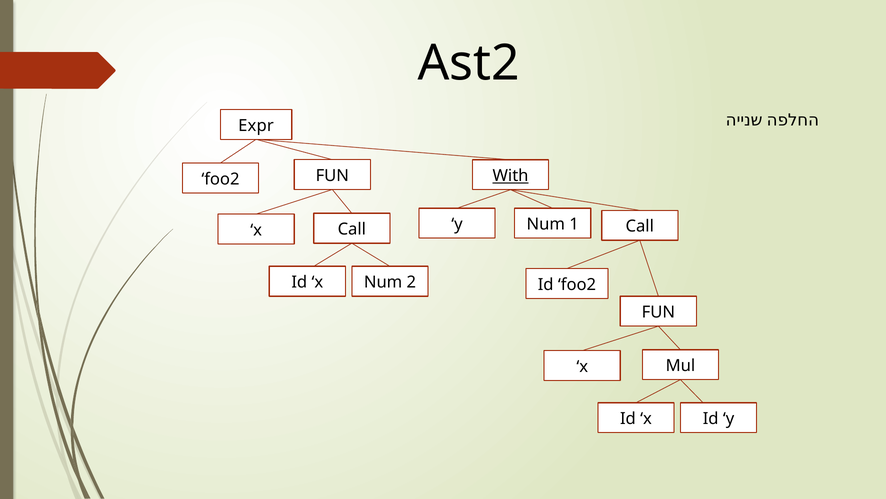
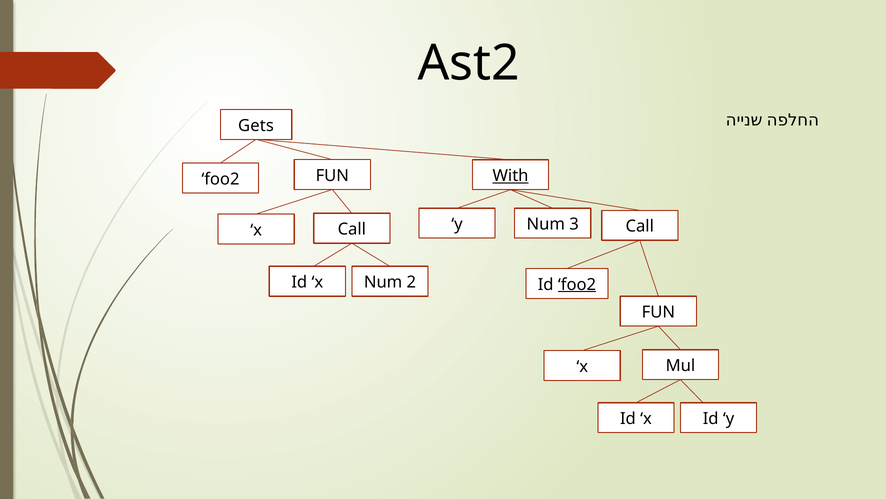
Expr: Expr -> Gets (256, 125)
1: 1 -> 3 (574, 224)
foo2 underline: none -> present (577, 284)
